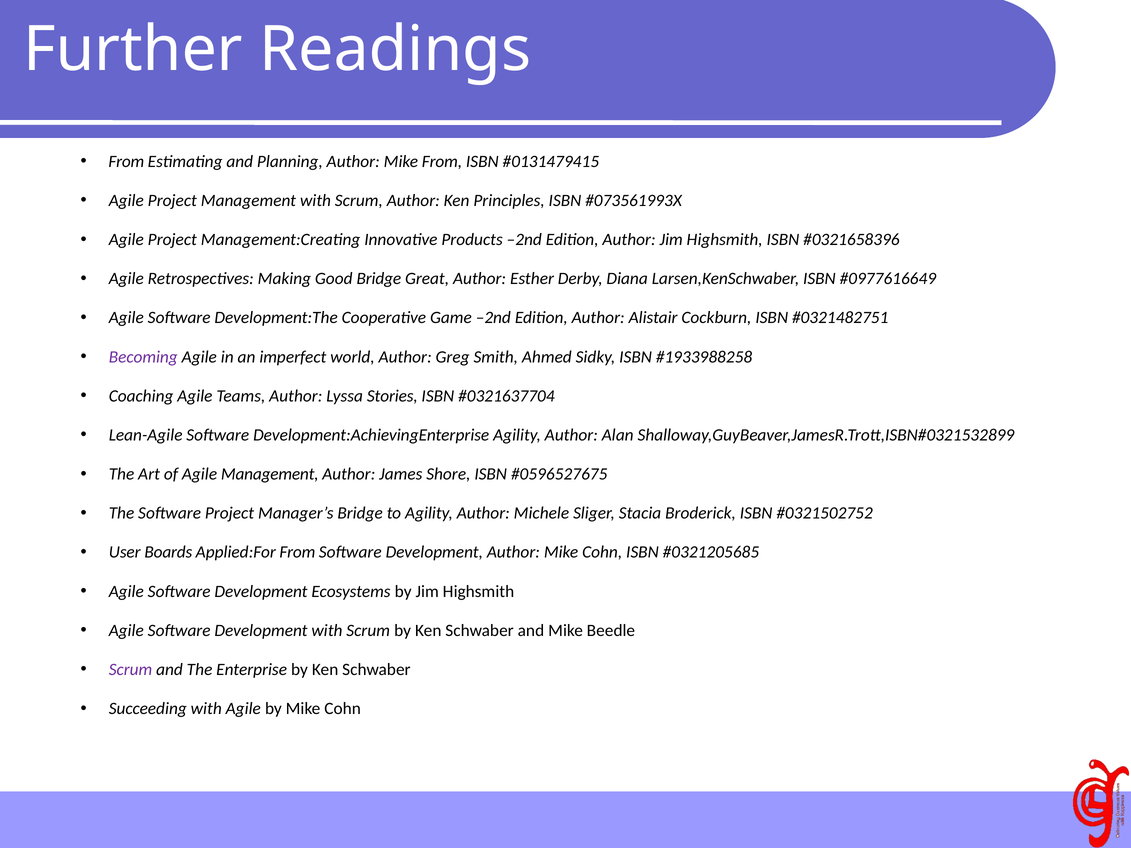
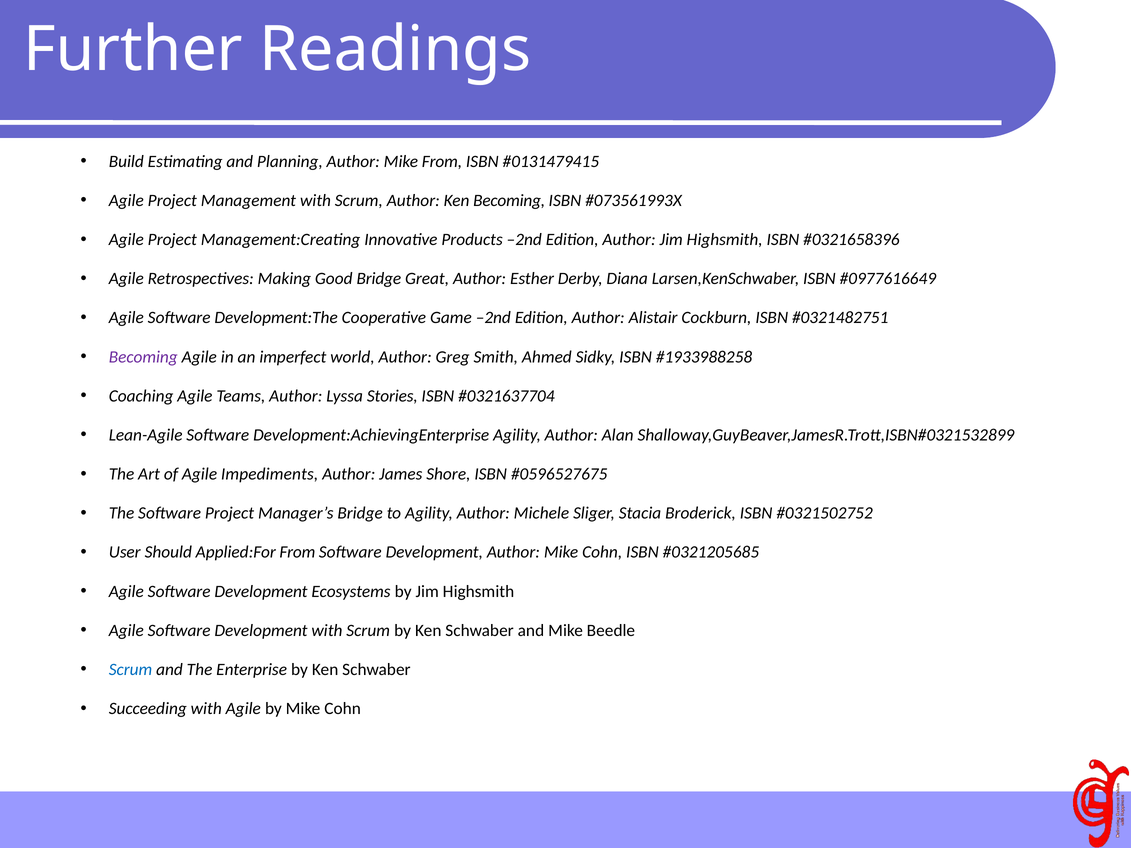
From: From -> Build (126, 161)
Ken Principles: Principles -> Becoming (509, 201)
Agile Management: Management -> Impediments (270, 474)
Boards: Boards -> Should (168, 552)
Scrum colour: purple -> blue (130, 670)
